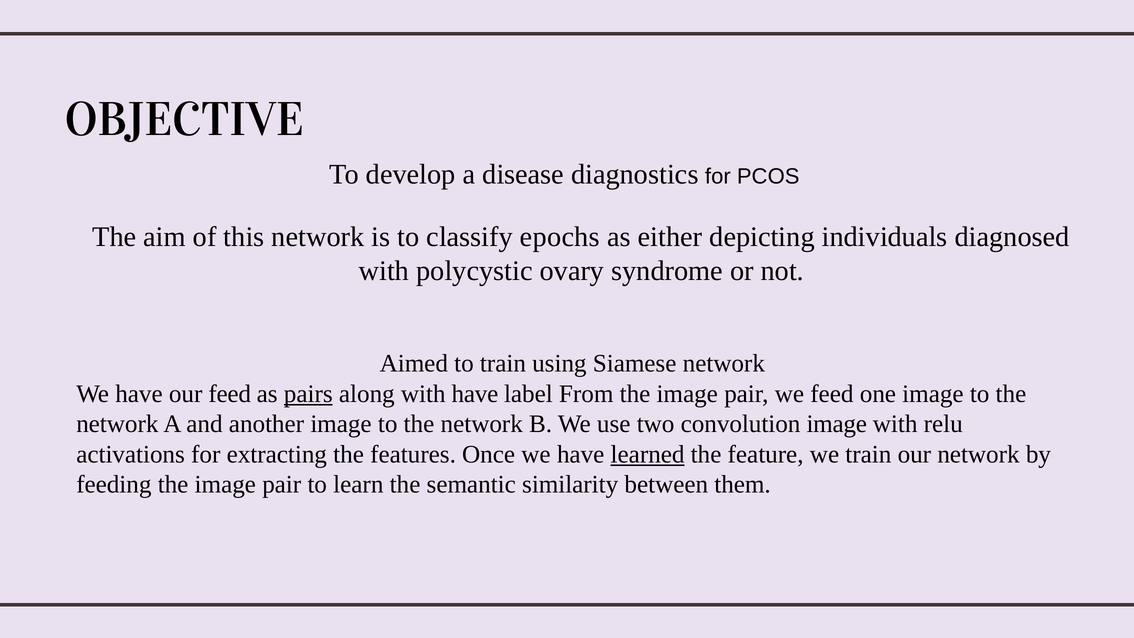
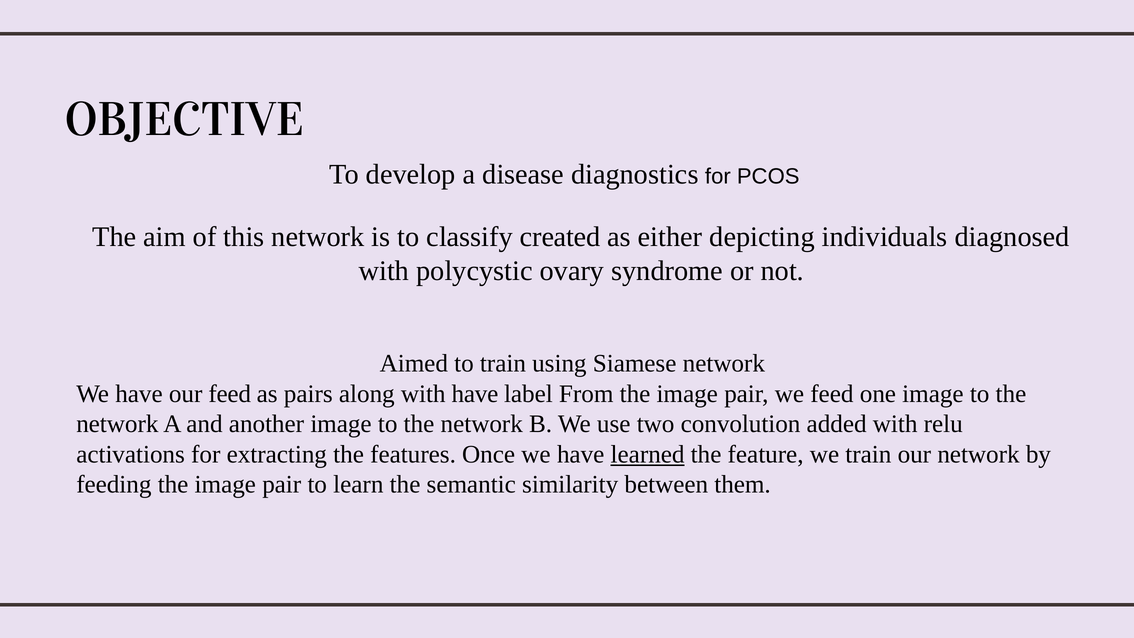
epochs: epochs -> created (560, 237)
pairs underline: present -> none (308, 394)
convolution image: image -> added (837, 424)
